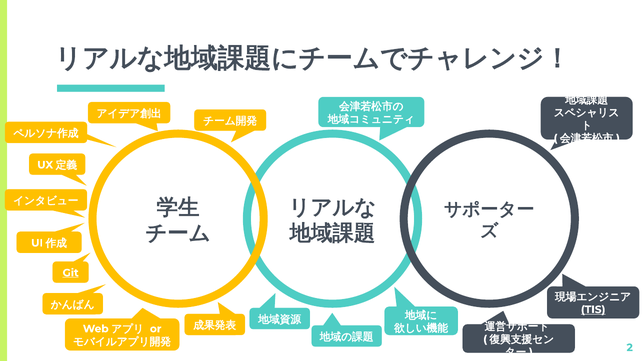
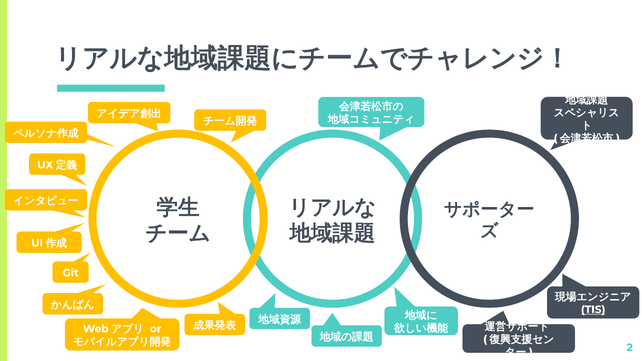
Git underline: present -> none (71, 273)
